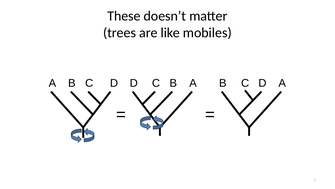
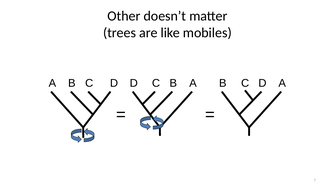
These: These -> Other (124, 16)
